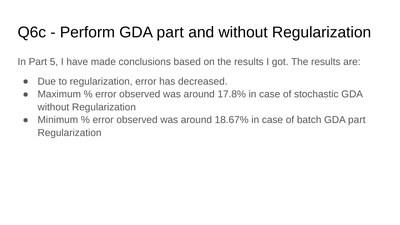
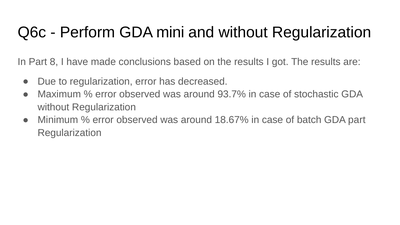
Perform GDA part: part -> mini (170, 32)
5: 5 -> 8 (54, 62)
17.8%: 17.8% -> 93.7% (232, 94)
